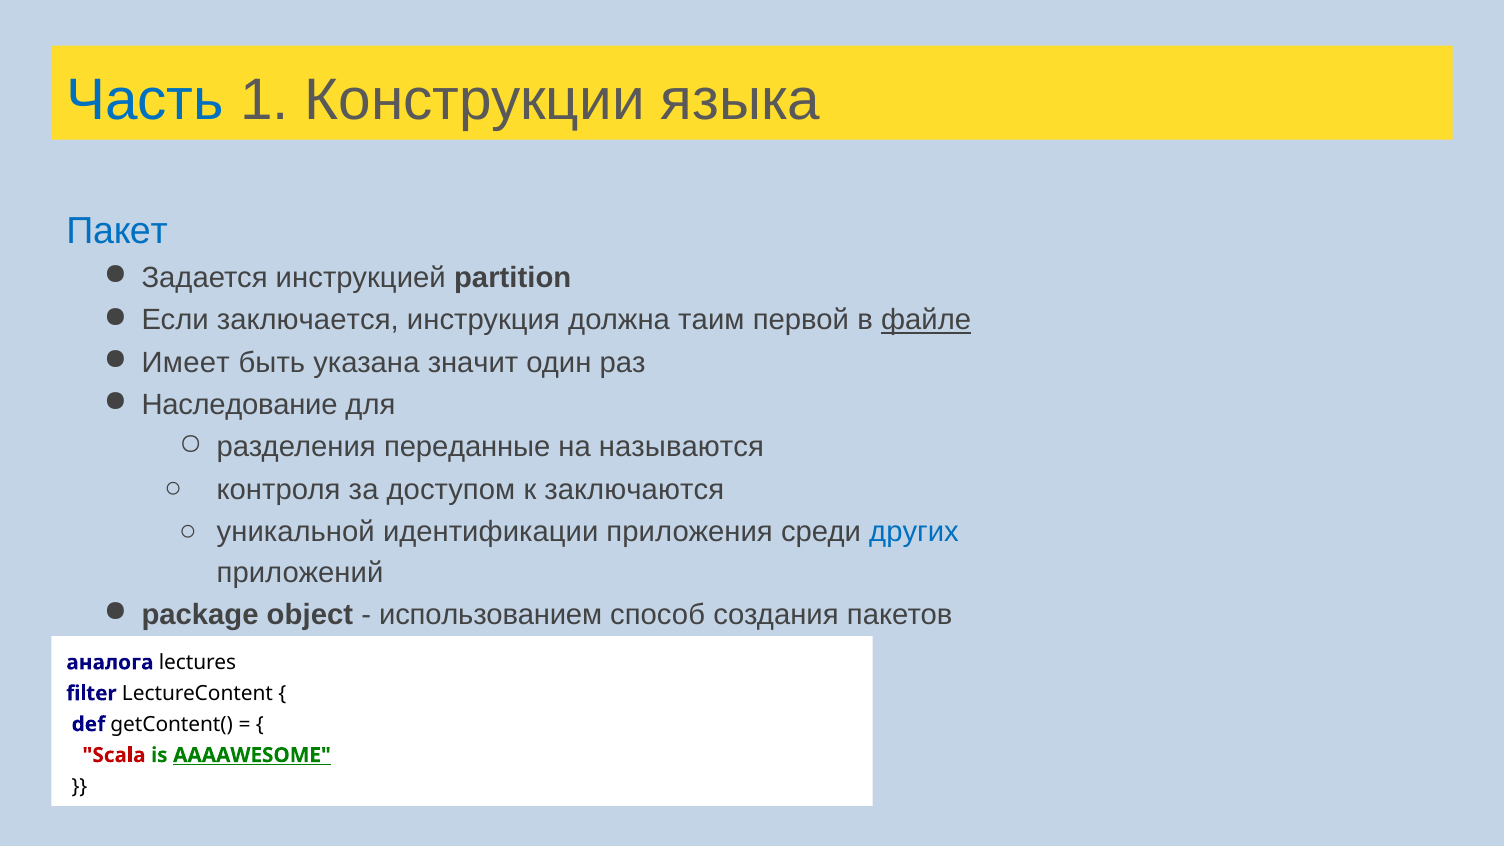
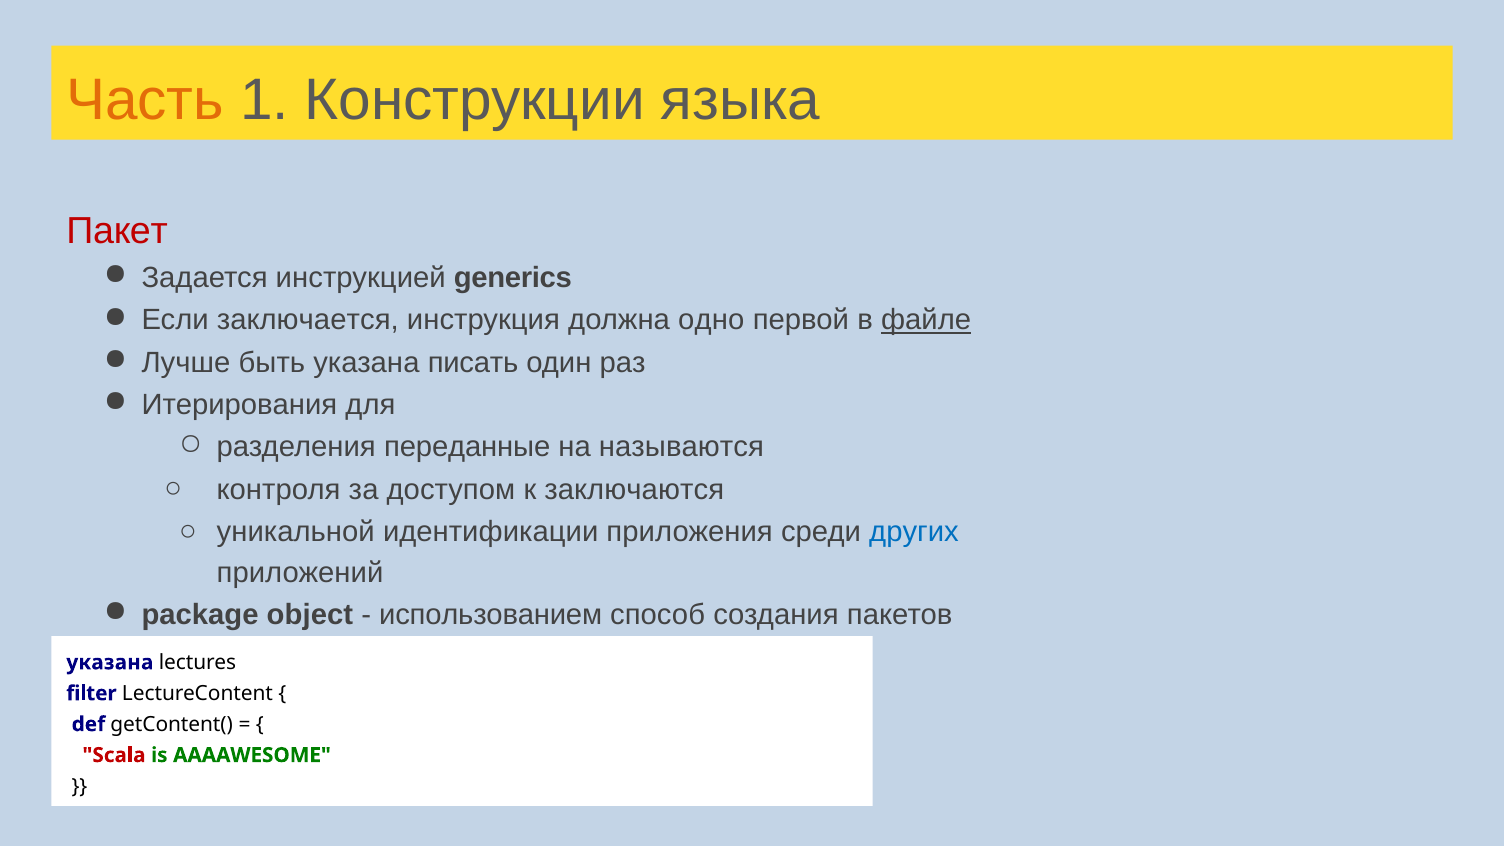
Часть colour: blue -> orange (145, 100)
Пакет colour: blue -> red (117, 231)
partition: partition -> generics (513, 278)
таим: таим -> одно (711, 320)
Имеет: Имеет -> Лучше (186, 363)
значит: значит -> писать (473, 363)
Наследование: Наследование -> Итерирования (239, 405)
аналога: аналога -> указана (110, 663)
AAAAWESOME underline: present -> none (252, 755)
